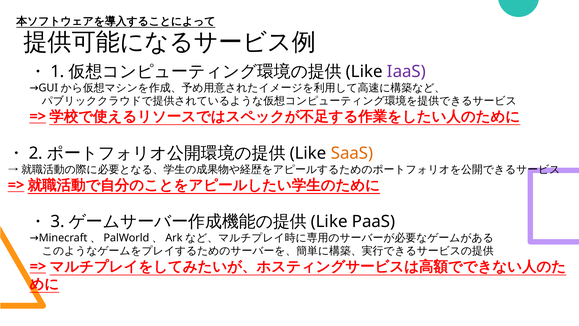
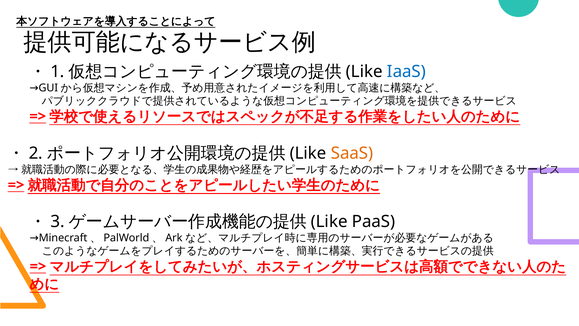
IaaS colour: purple -> blue (406, 72)
